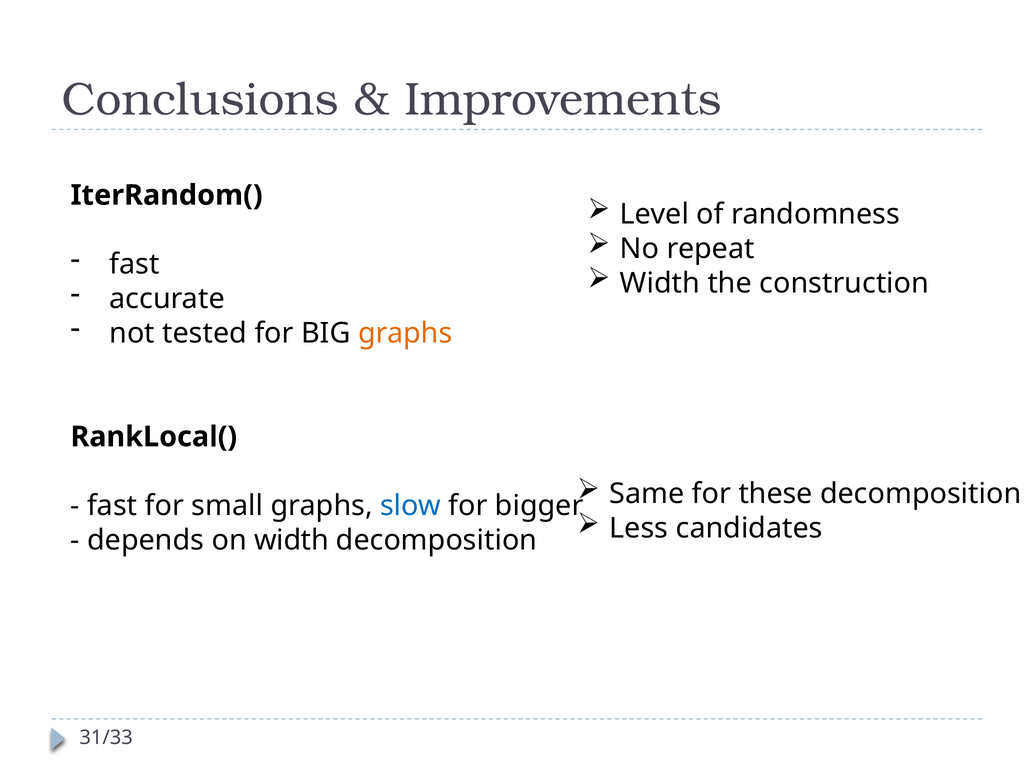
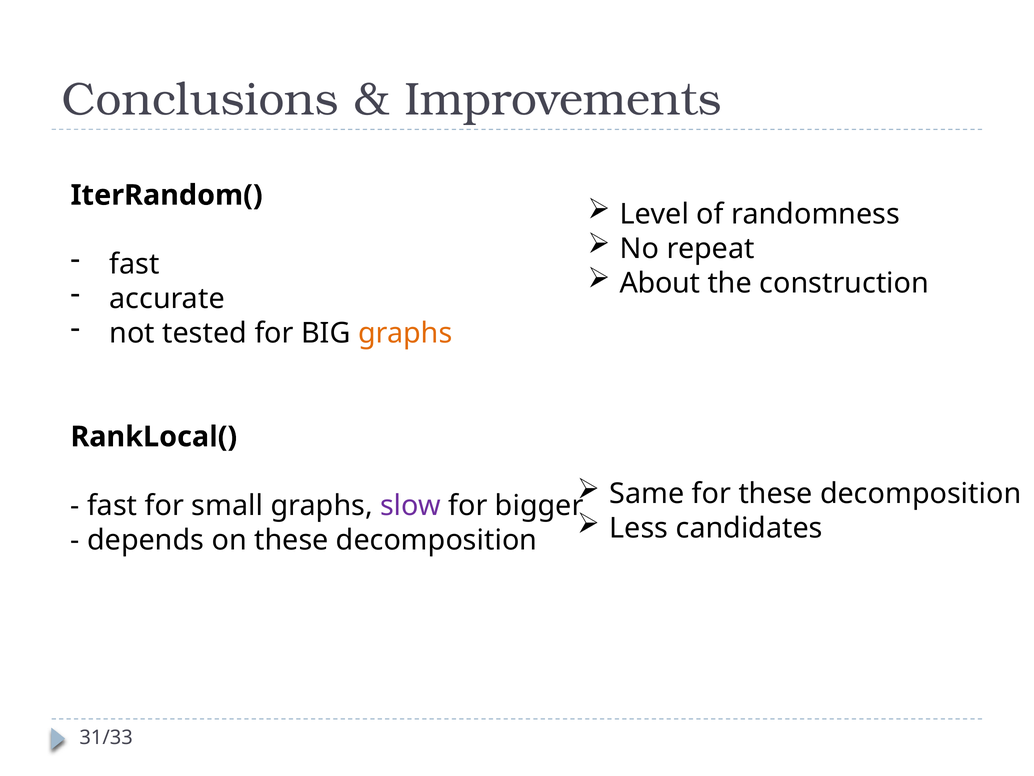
Width: Width -> About (660, 283)
slow colour: blue -> purple (411, 505)
on width: width -> these (291, 540)
